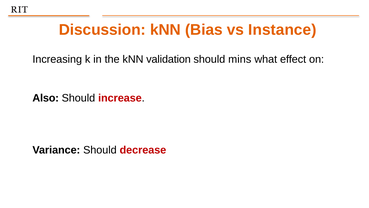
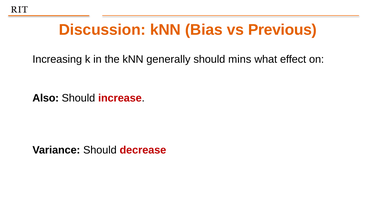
Instance: Instance -> Previous (282, 30)
validation: validation -> generally (168, 59)
